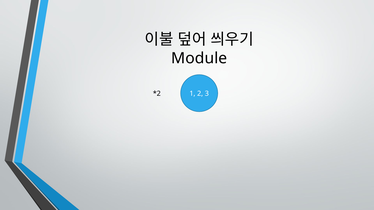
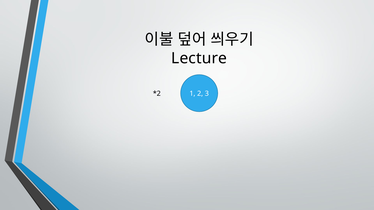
Module: Module -> Lecture (199, 58)
